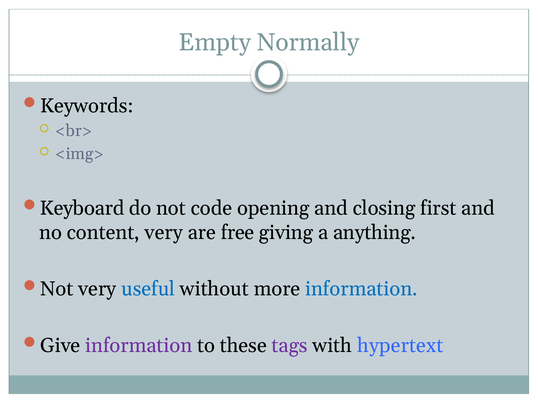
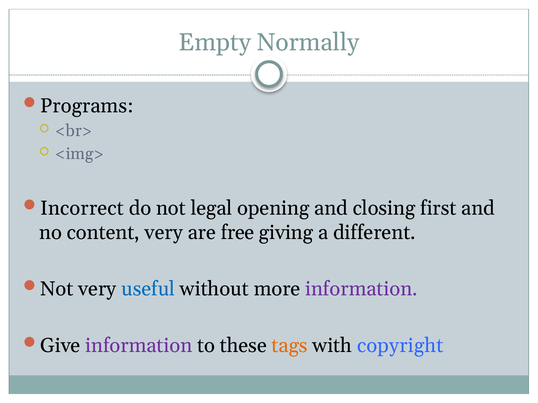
Keywords: Keywords -> Programs (87, 106)
Keyboard: Keyboard -> Incorrect (82, 209)
code: code -> legal (212, 209)
anything: anything -> different (374, 233)
information colour: blue -> purple (361, 289)
tags colour: purple -> orange (290, 346)
hypertext: hypertext -> copyright (400, 346)
